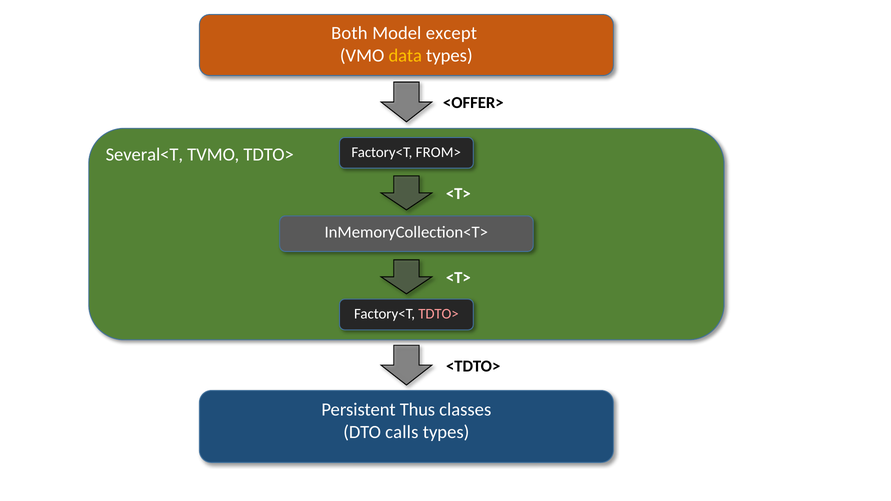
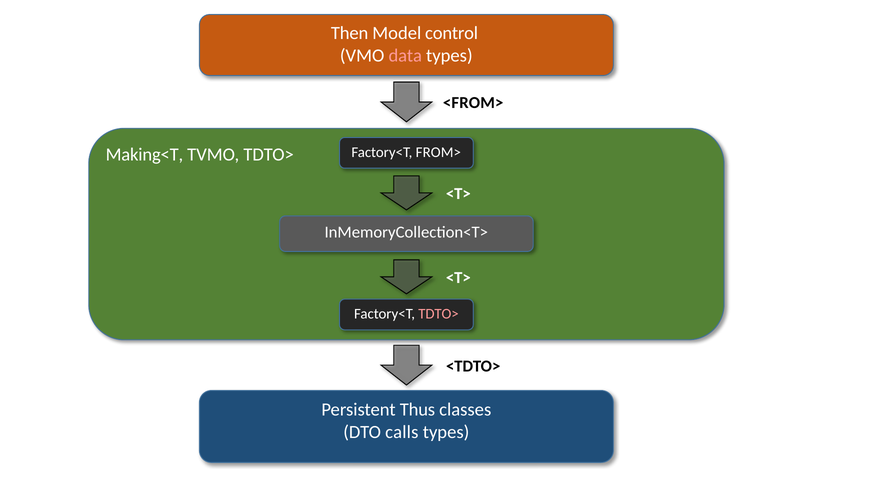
Both: Both -> Then (350, 33)
except: except -> control (452, 33)
data colour: yellow -> pink (405, 55)
<OFFER>: <OFFER> -> <FROM> (473, 103)
Several<T: Several<T -> Making<T (144, 154)
